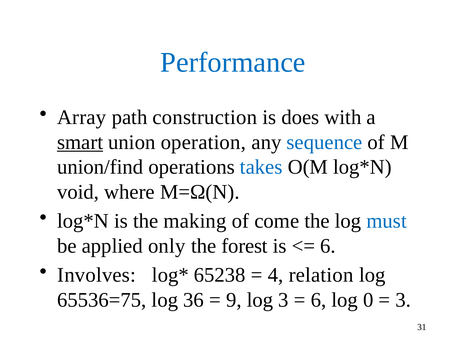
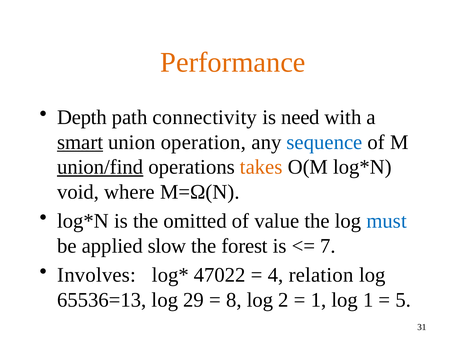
Performance colour: blue -> orange (233, 62)
Array: Array -> Depth (82, 117)
construction: construction -> connectivity (205, 117)
does: does -> need (300, 117)
union/find underline: none -> present (100, 167)
takes colour: blue -> orange (261, 167)
making: making -> omitted (195, 221)
come: come -> value (277, 221)
only: only -> slow (167, 246)
6: 6 -> 7 (328, 246)
65238: 65238 -> 47022 (220, 275)
65536=75: 65536=75 -> 65536=13 (102, 299)
36: 36 -> 29 (194, 299)
9: 9 -> 8 (234, 299)
log 3: 3 -> 2 (284, 299)
6: 6 -> 1 (319, 299)
log 0: 0 -> 1 (368, 299)
3: 3 -> 5 (403, 299)
